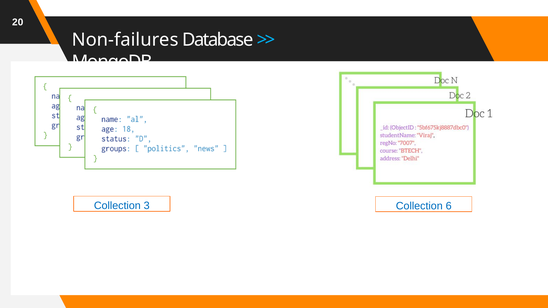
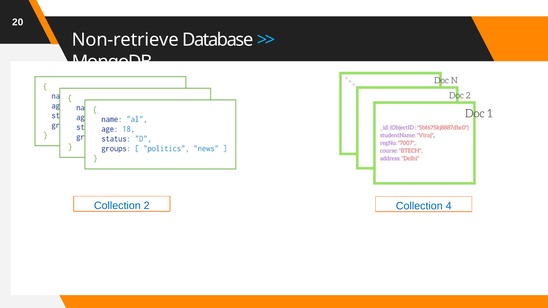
Non-failures: Non-failures -> Non-retrieve (125, 40)
3: 3 -> 2 (147, 206)
6: 6 -> 4 (449, 206)
